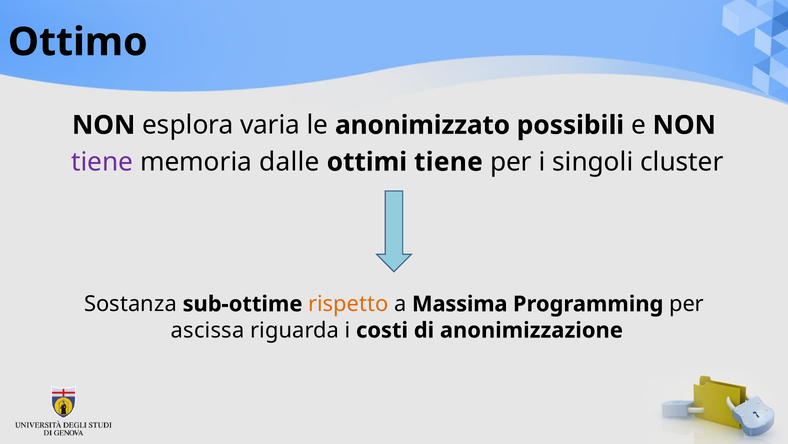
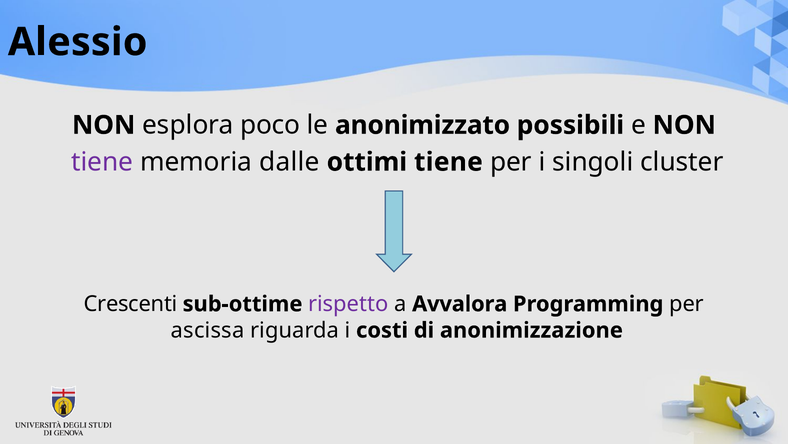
Ottimo: Ottimo -> Alessio (78, 42)
varia: varia -> poco (270, 125)
Sostanza: Sostanza -> Crescenti (131, 304)
rispetto colour: orange -> purple (348, 304)
Massima: Massima -> Avvalora (460, 304)
